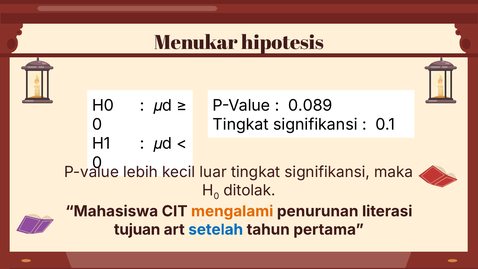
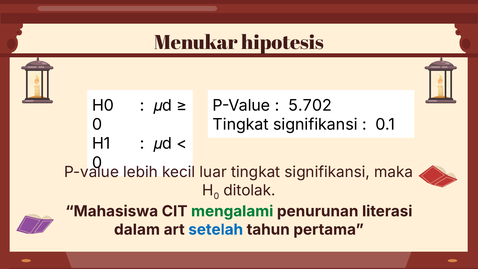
0.089: 0.089 -> 5.702 (310, 105)
mengalami colour: orange -> green (232, 211)
tujuan: tujuan -> dalam (137, 229)
